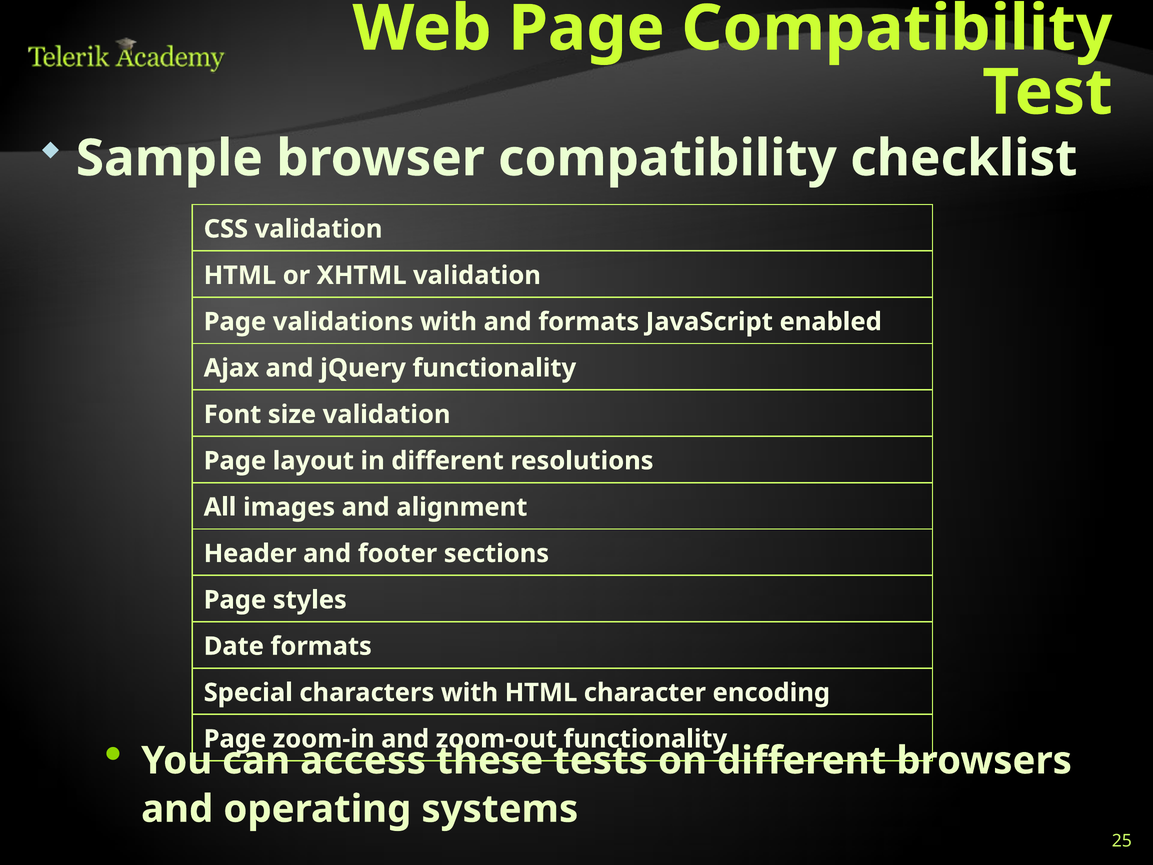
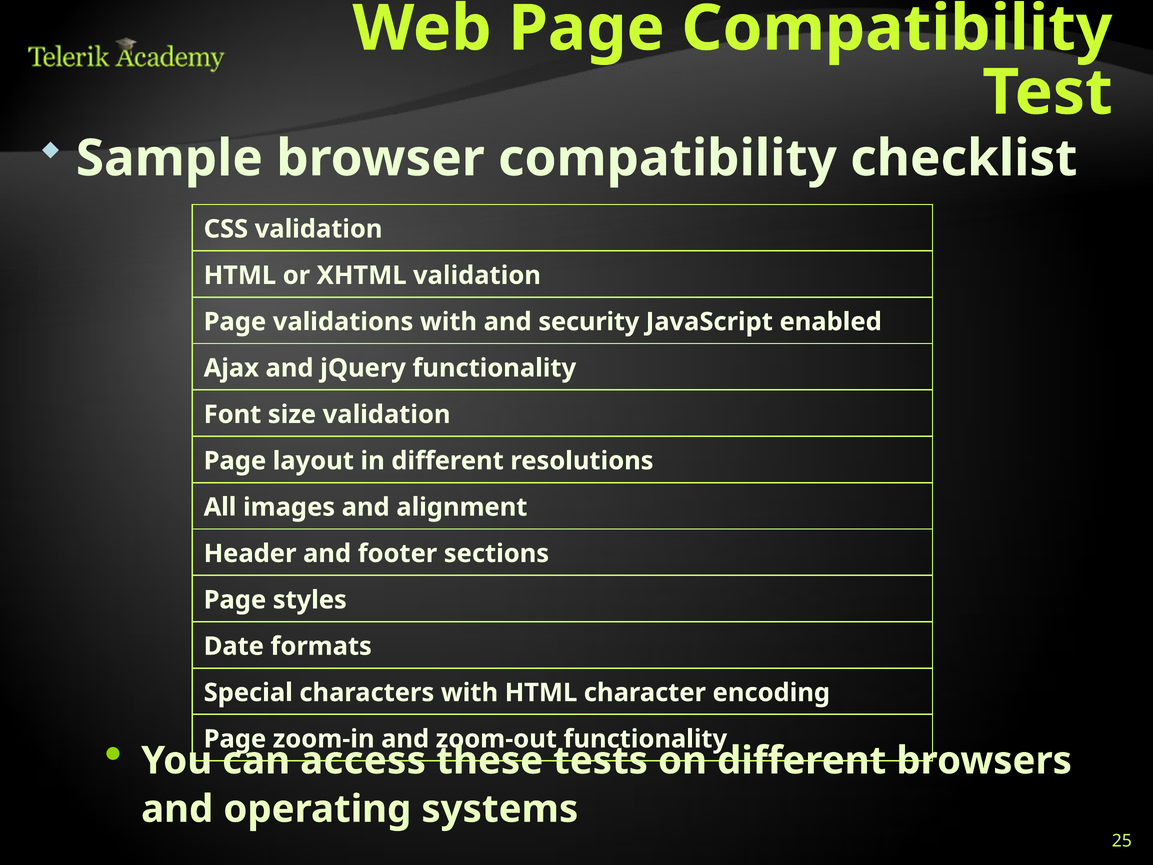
and formats: formats -> security (589, 322)
